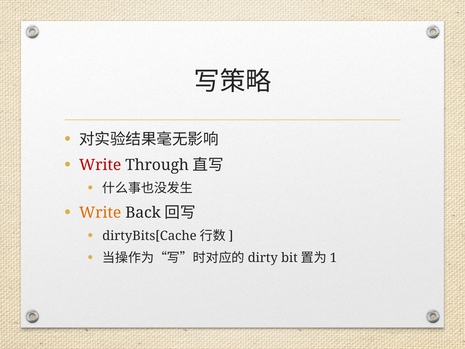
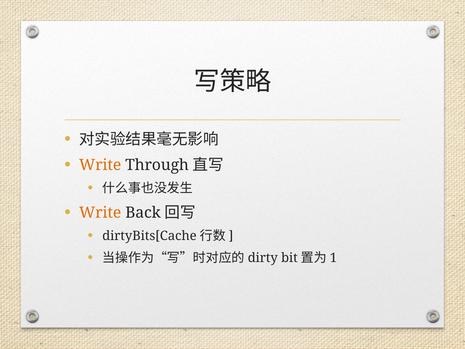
Write colour: red -> orange (100, 165)
